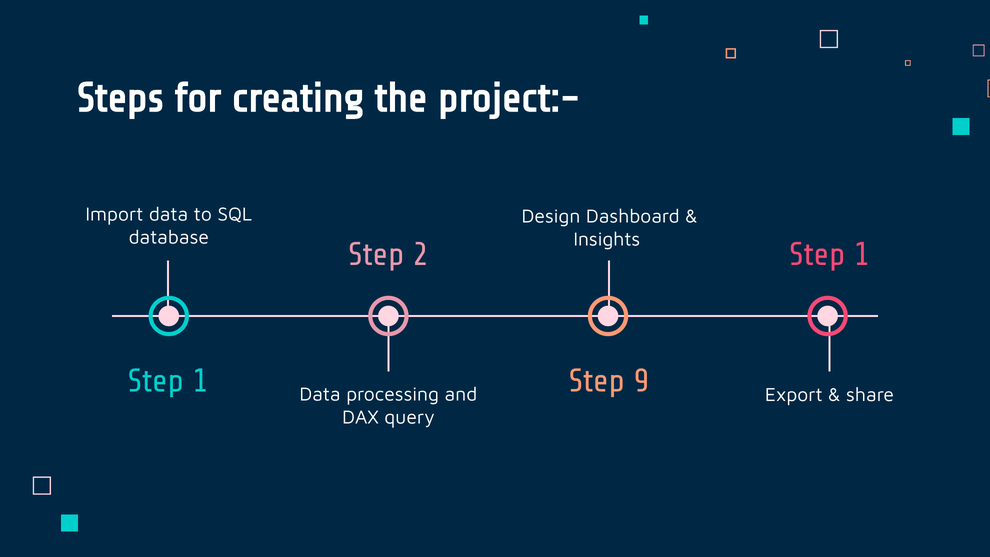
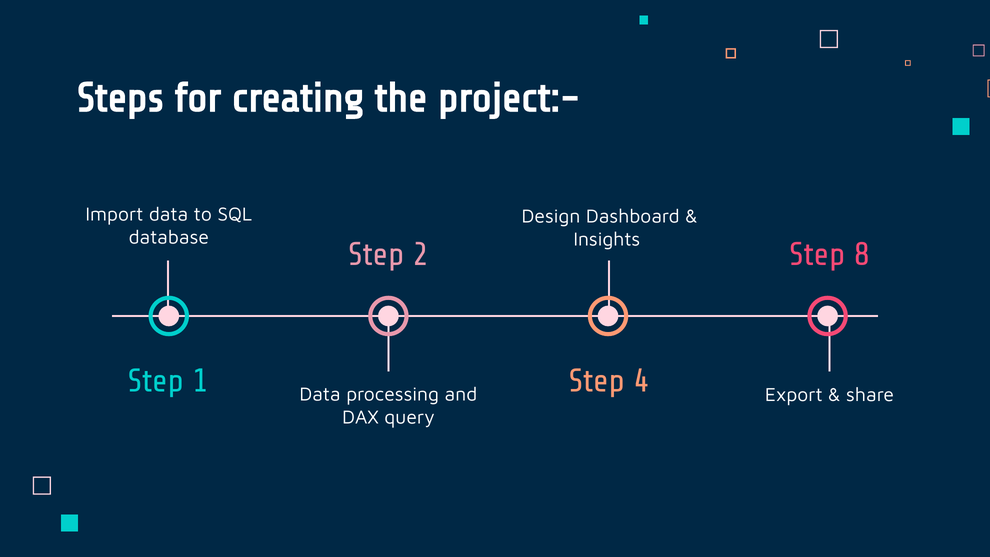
1: 1 -> 8 (862, 254)
9: 9 -> 4 (641, 381)
